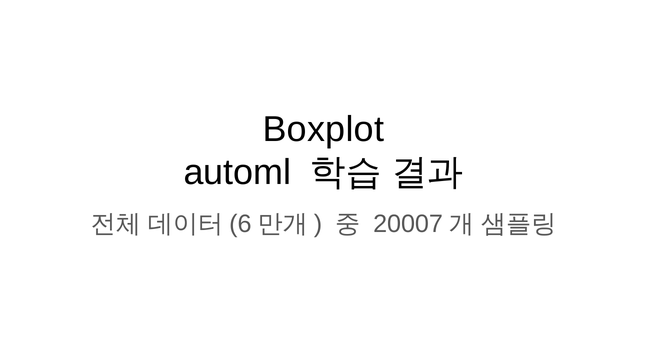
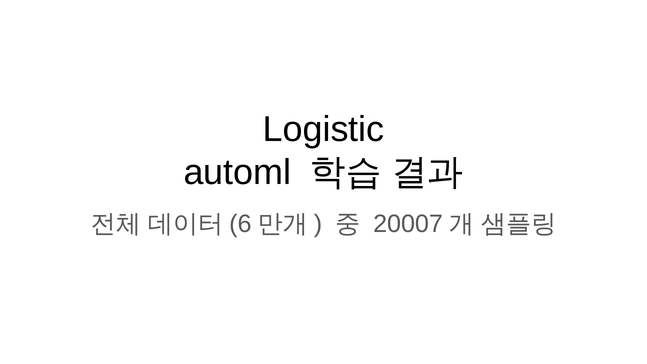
Boxplot: Boxplot -> Logistic (323, 129)
